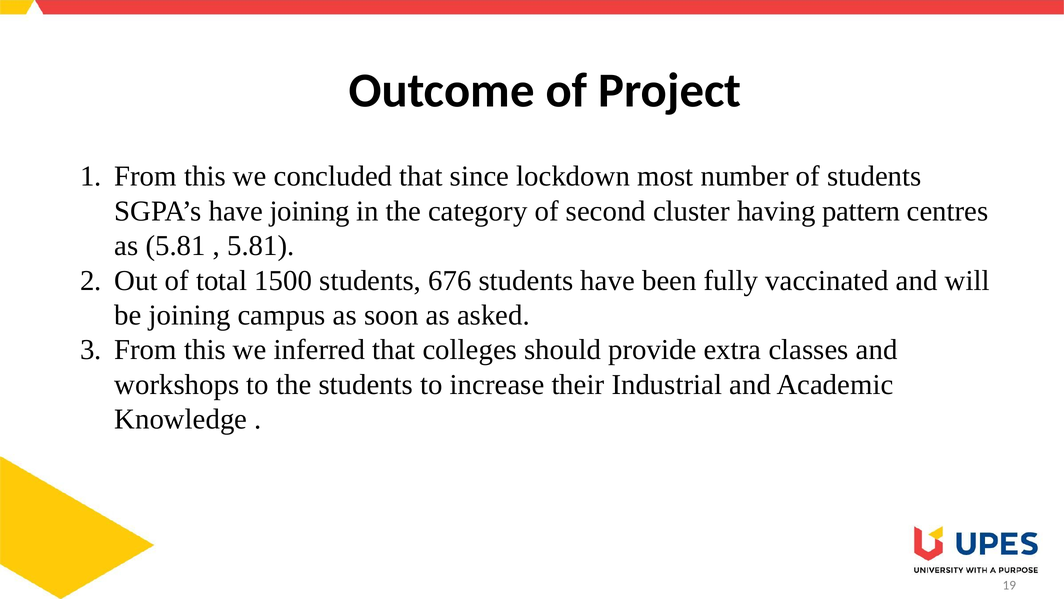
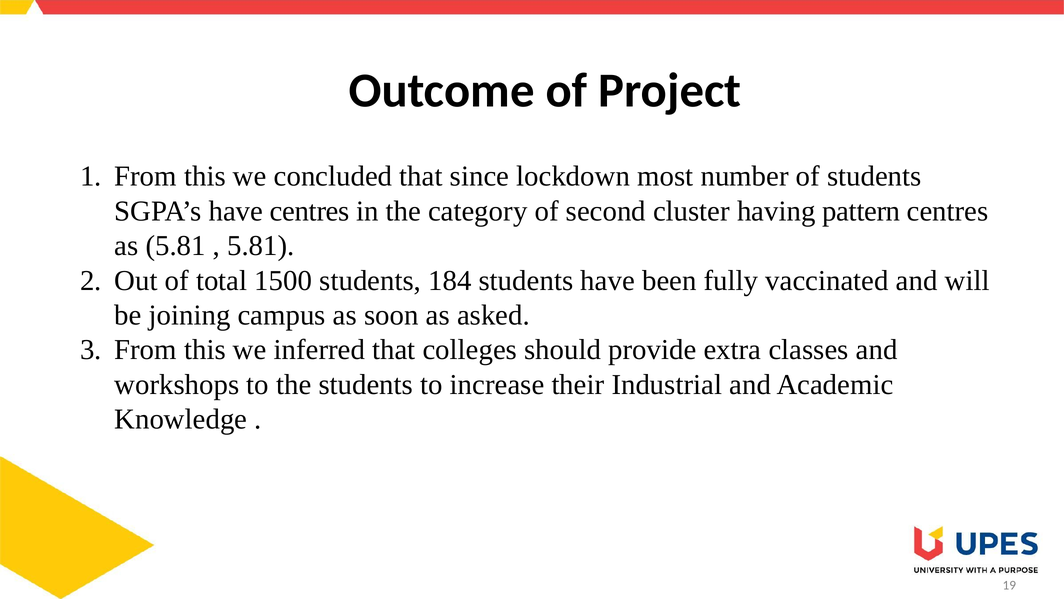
have joining: joining -> centres (310, 211)
676: 676 -> 184 (450, 280)
